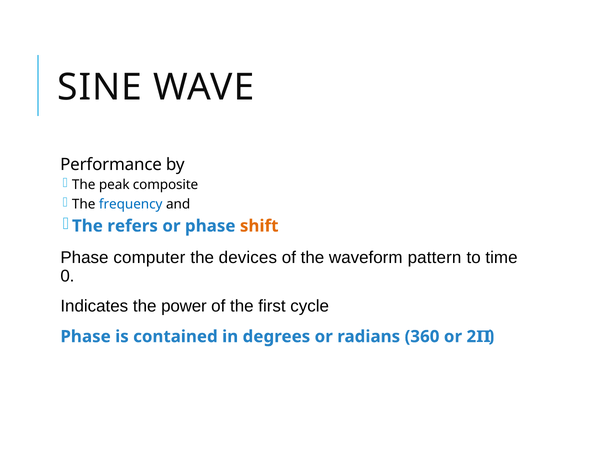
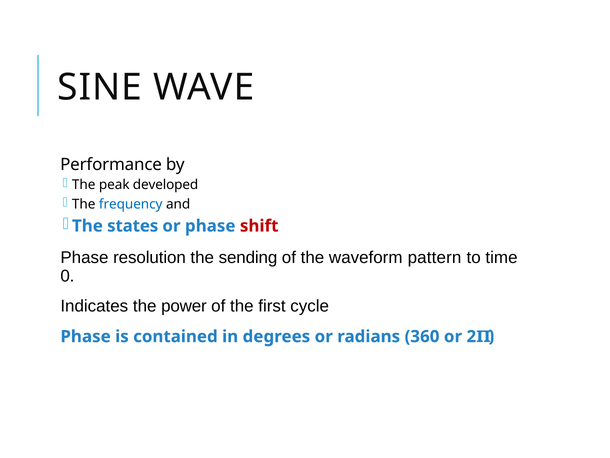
composite: composite -> developed (166, 184)
refers: refers -> states (133, 226)
shift colour: orange -> red (259, 226)
computer: computer -> resolution (149, 258)
devices: devices -> sending (248, 258)
